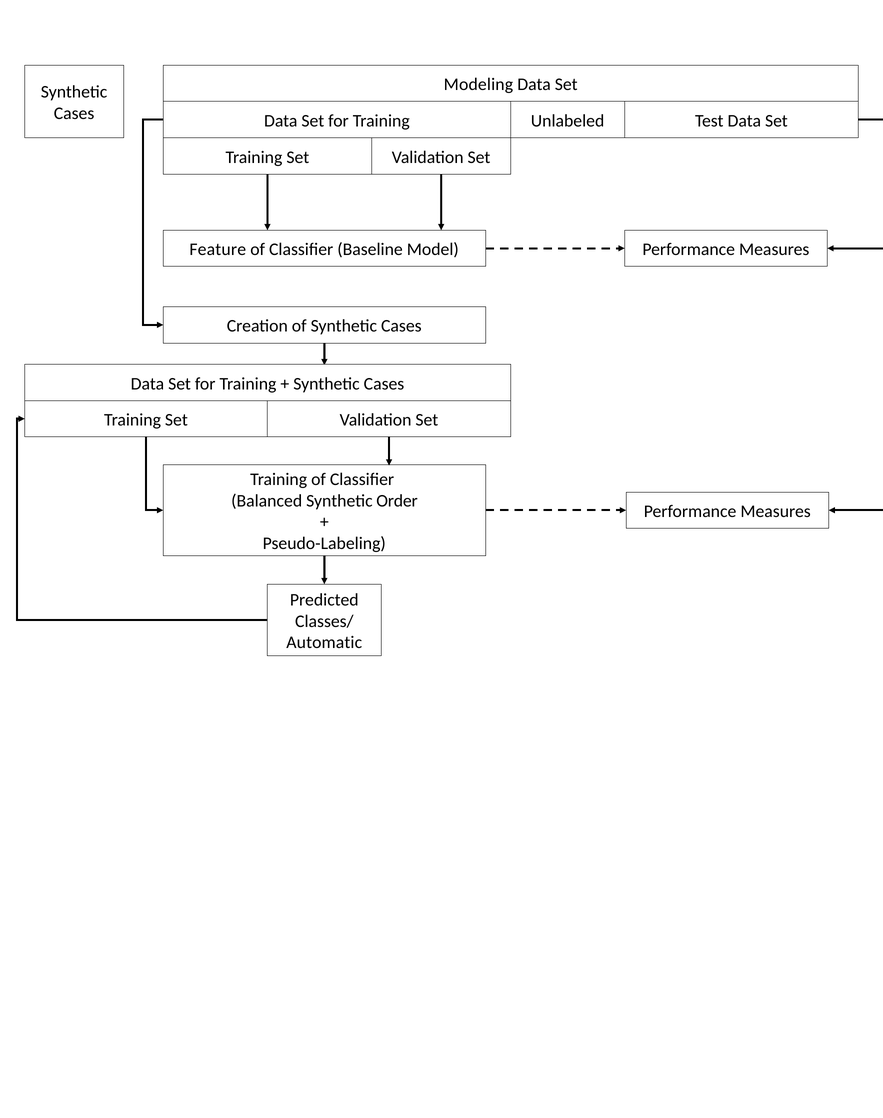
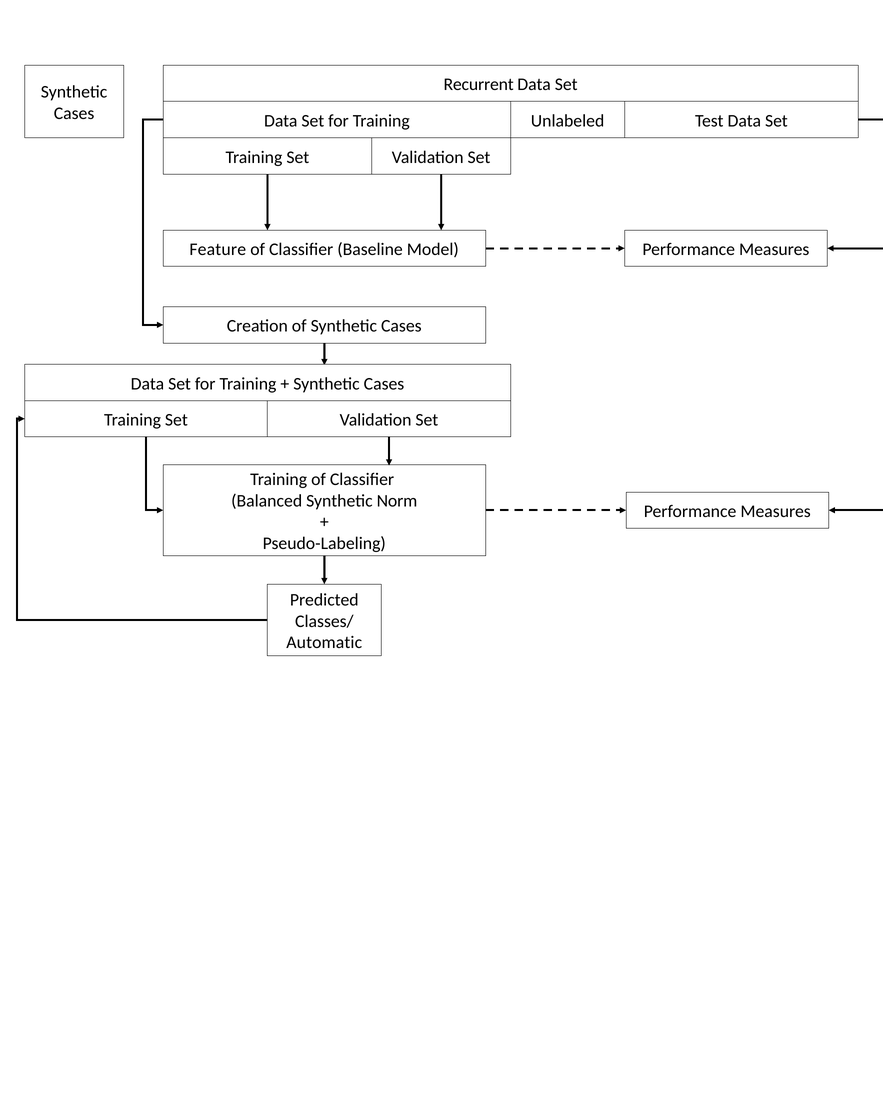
Modeling: Modeling -> Recurrent (479, 85)
Order: Order -> Norm (397, 501)
